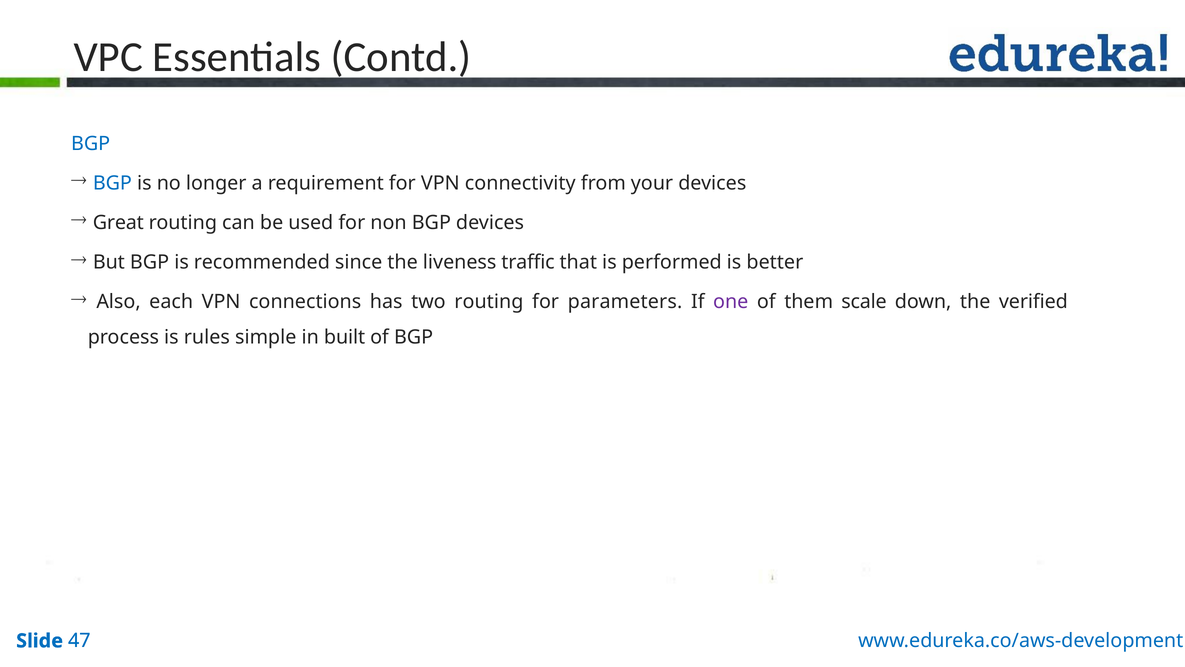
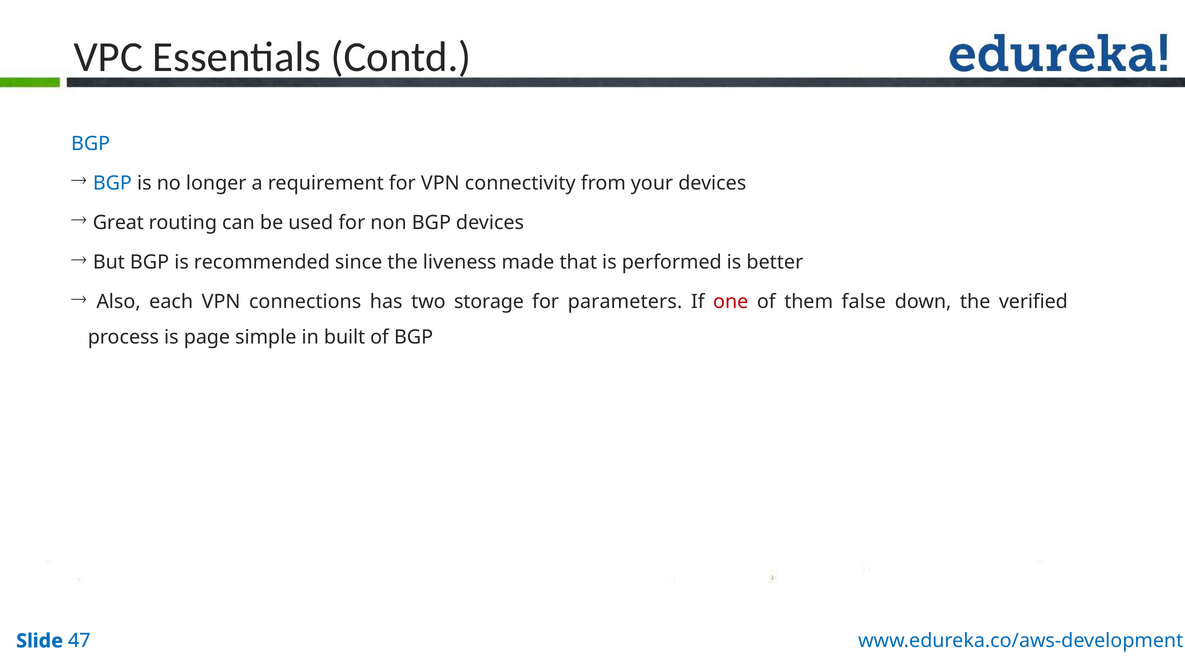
traffic: traffic -> made (528, 262)
two routing: routing -> storage (489, 302)
one colour: purple -> red (731, 302)
scale: scale -> false (864, 302)
rules: rules -> page (207, 337)
